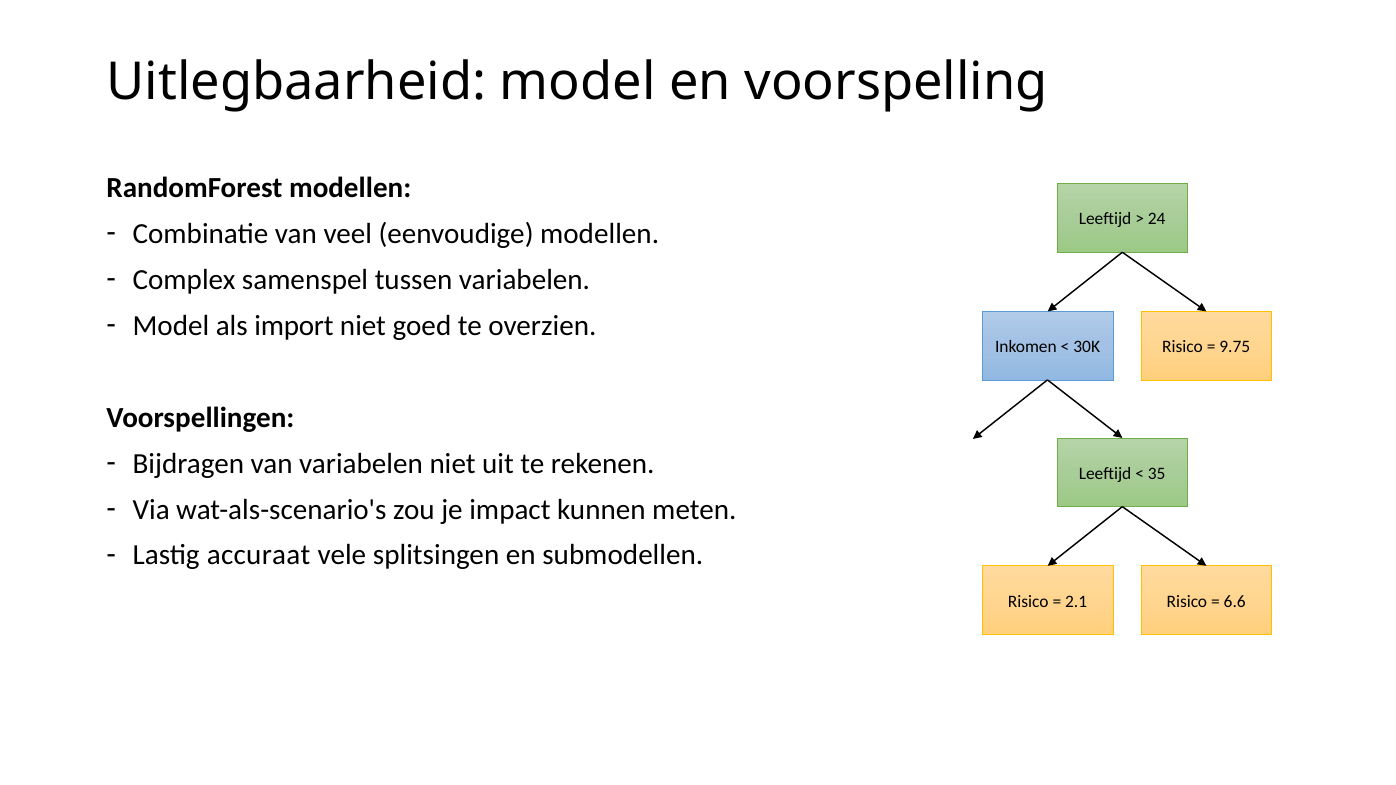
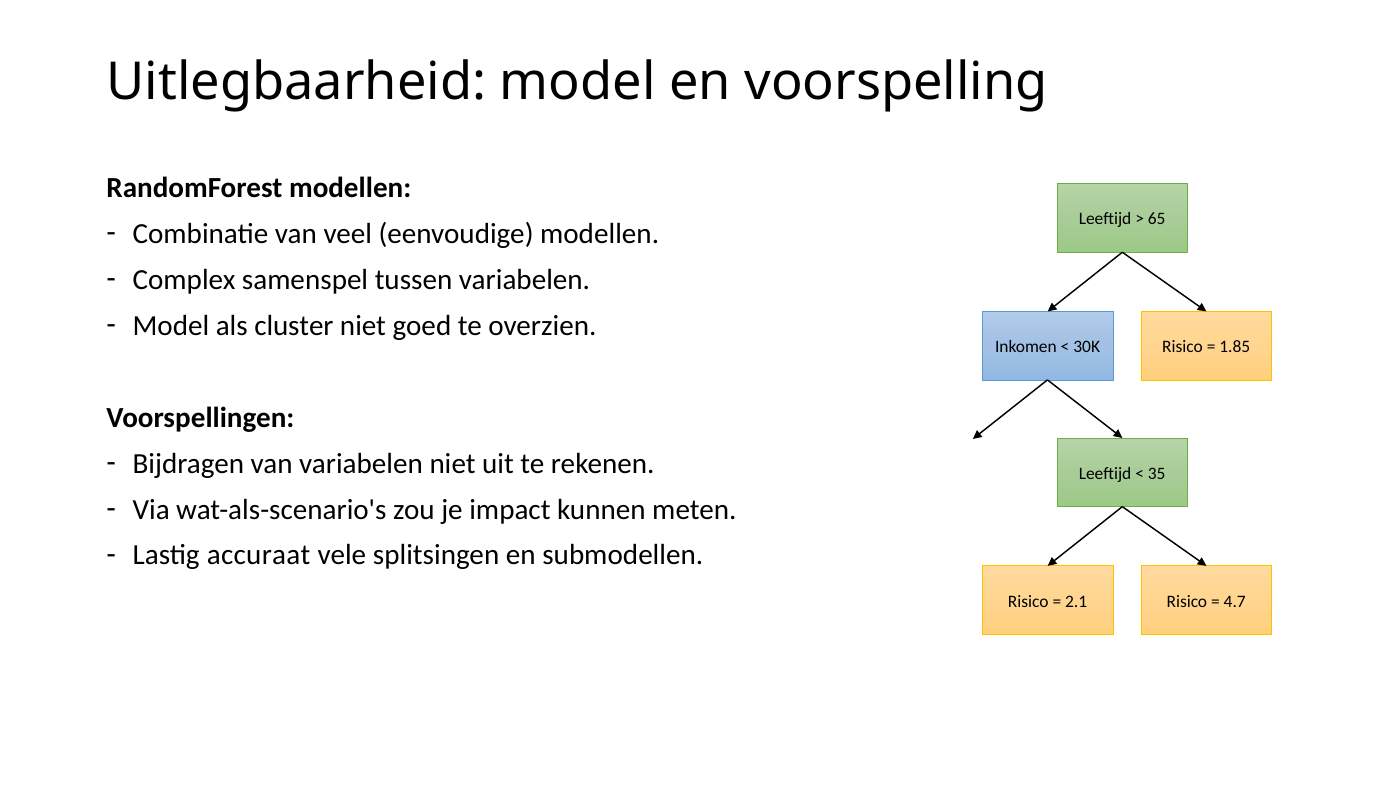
24: 24 -> 65 (1157, 219)
import: import -> cluster (294, 326)
9.75: 9.75 -> 1.85 (1235, 347)
6.6: 6.6 -> 4.7 (1235, 602)
